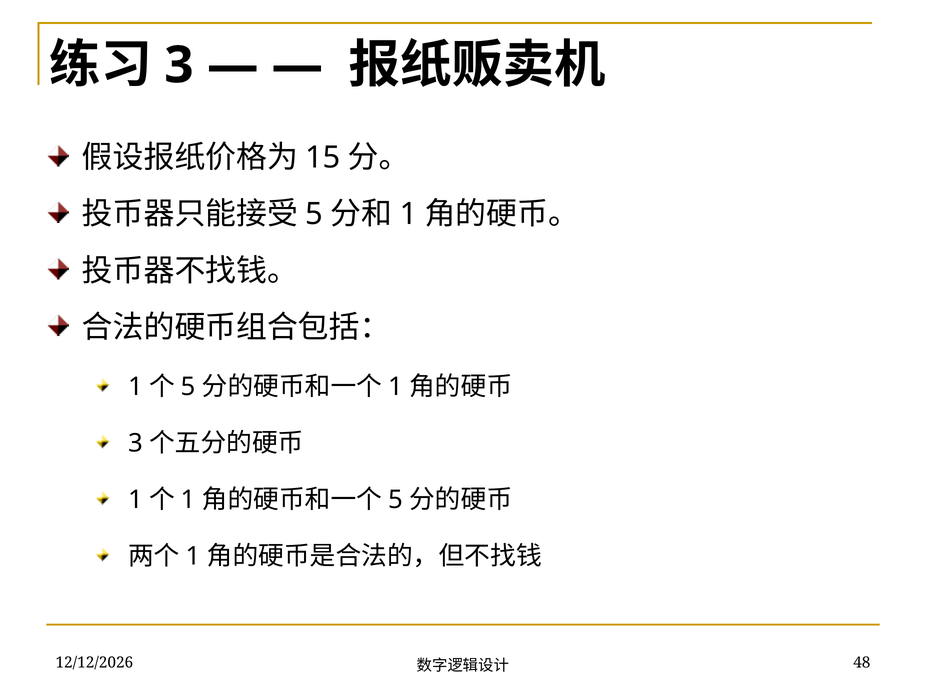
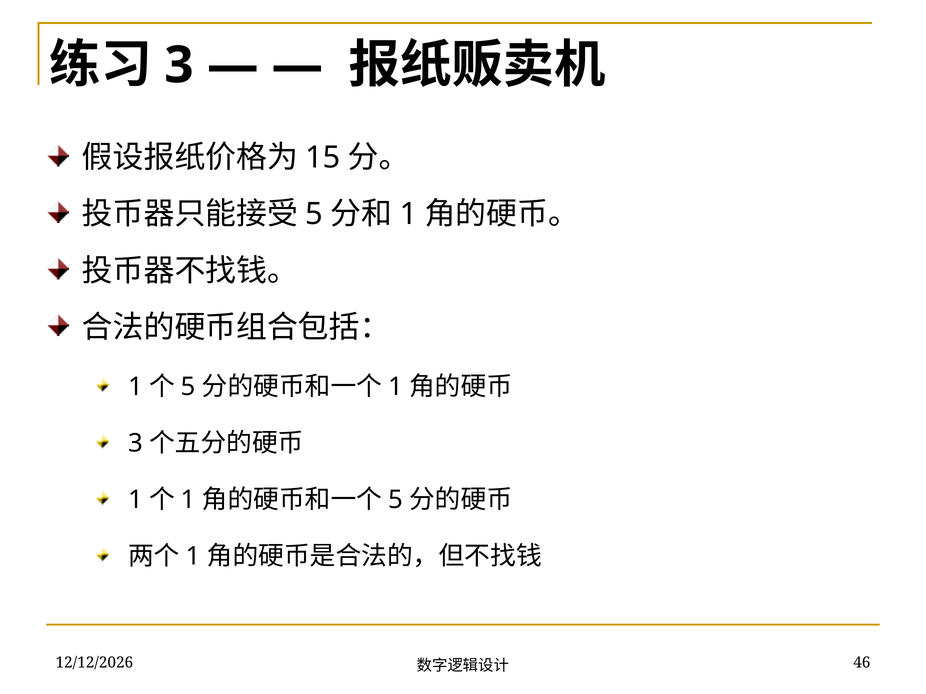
48: 48 -> 46 (862, 663)
